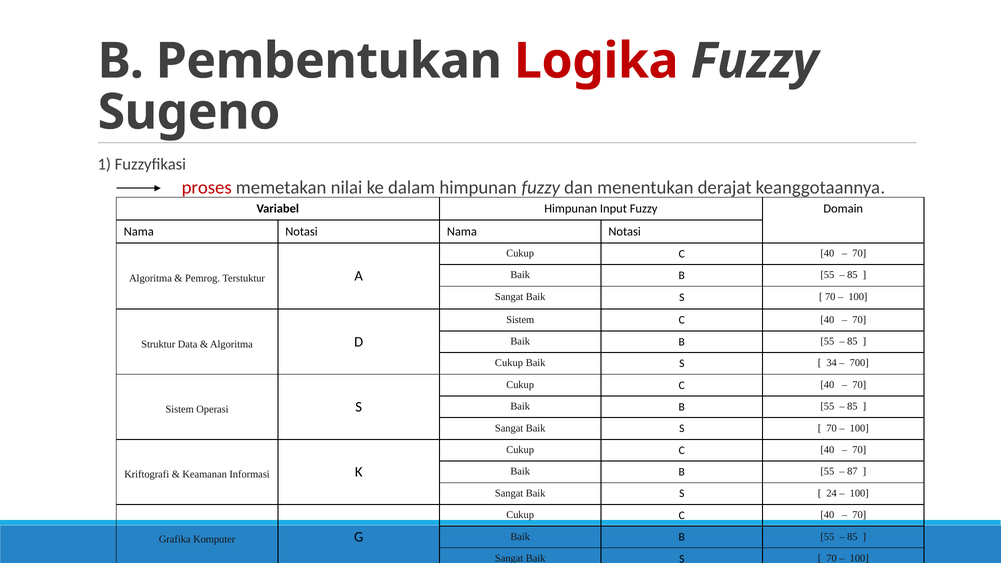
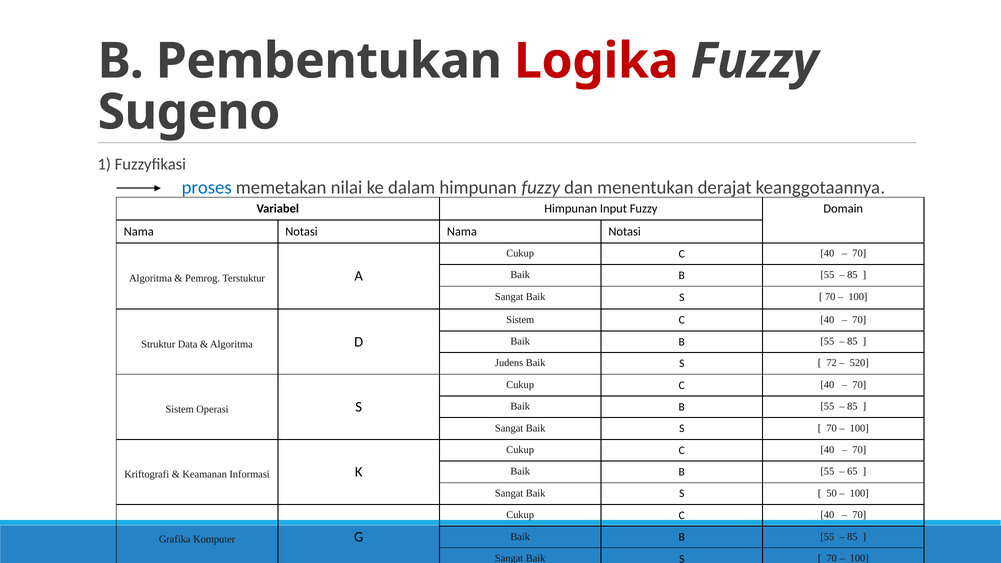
proses colour: red -> blue (207, 188)
Cukup: Cukup -> Judens (509, 363)
34: 34 -> 72 (832, 363)
700: 700 -> 520 (859, 363)
87: 87 -> 65 (852, 472)
24: 24 -> 50 (832, 493)
